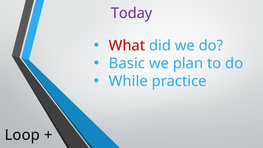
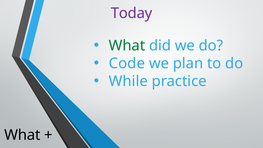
What colour: red -> green (127, 46)
Basic: Basic -> Code (127, 63)
Loop: Loop -> What (22, 135)
